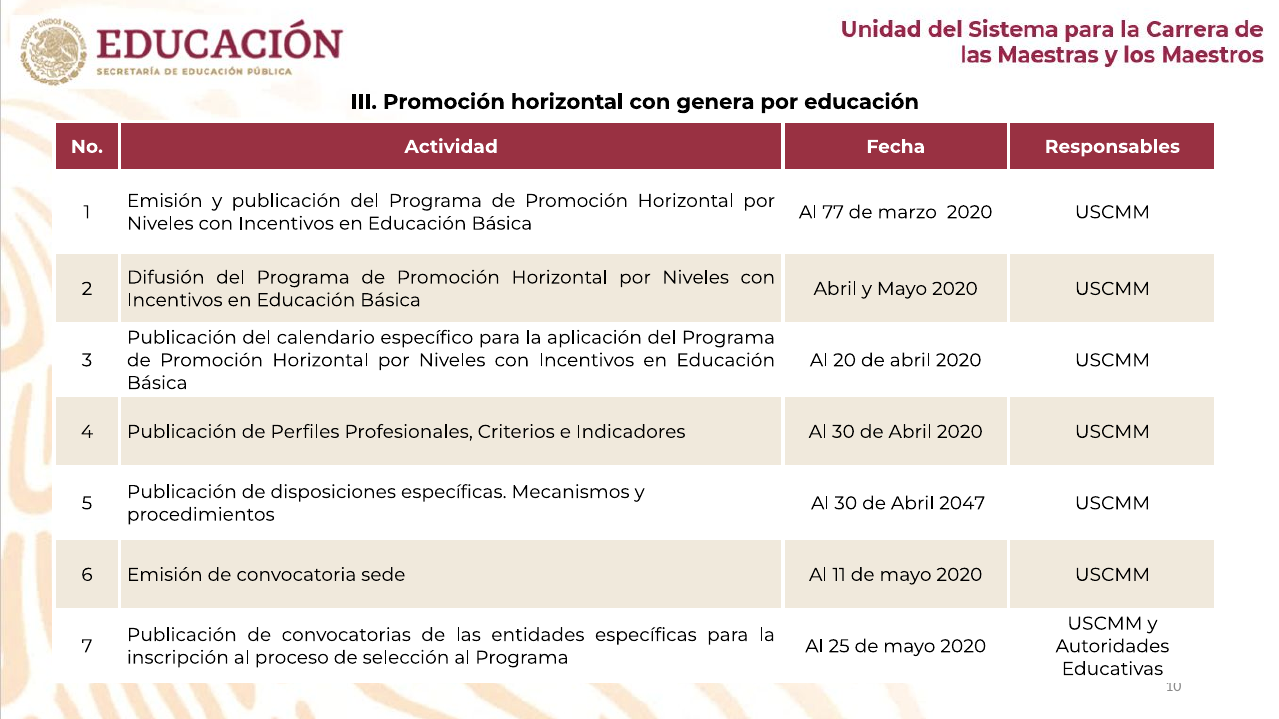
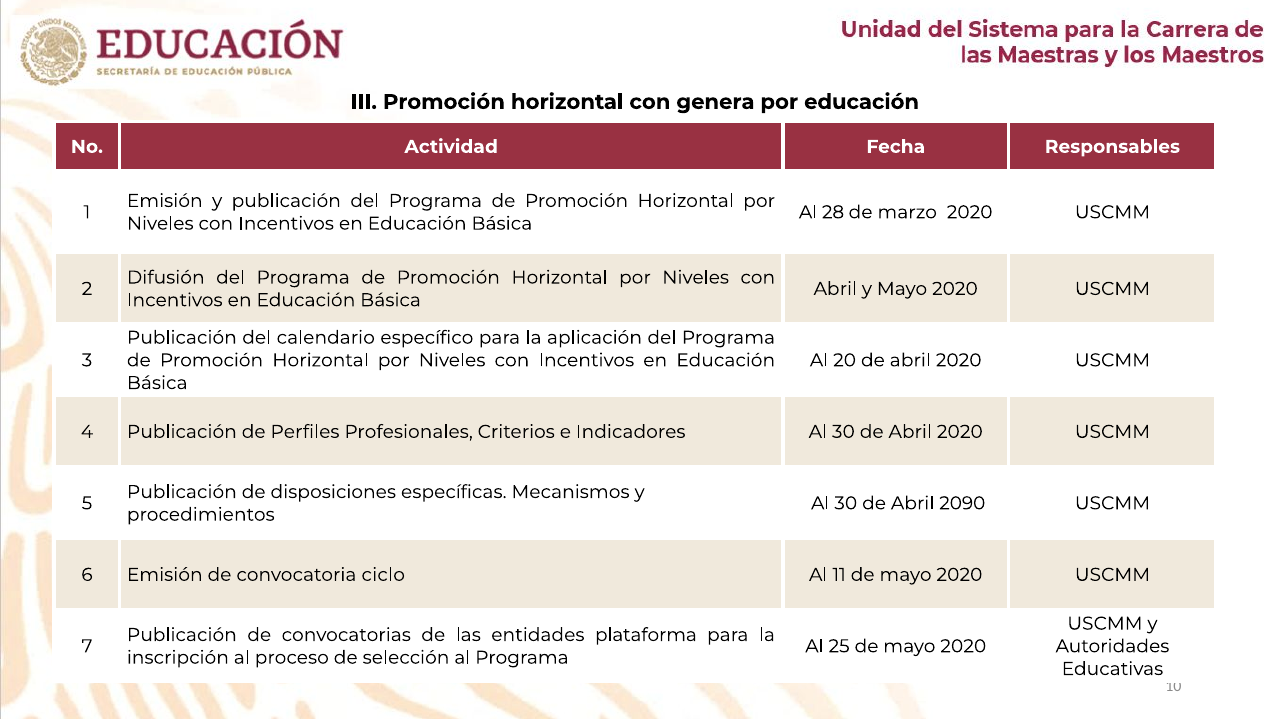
77: 77 -> 28 (833, 212)
2047: 2047 -> 2090 (962, 504)
sede: sede -> ciclo (383, 575)
entidades específicas: específicas -> plataforma (646, 635)
